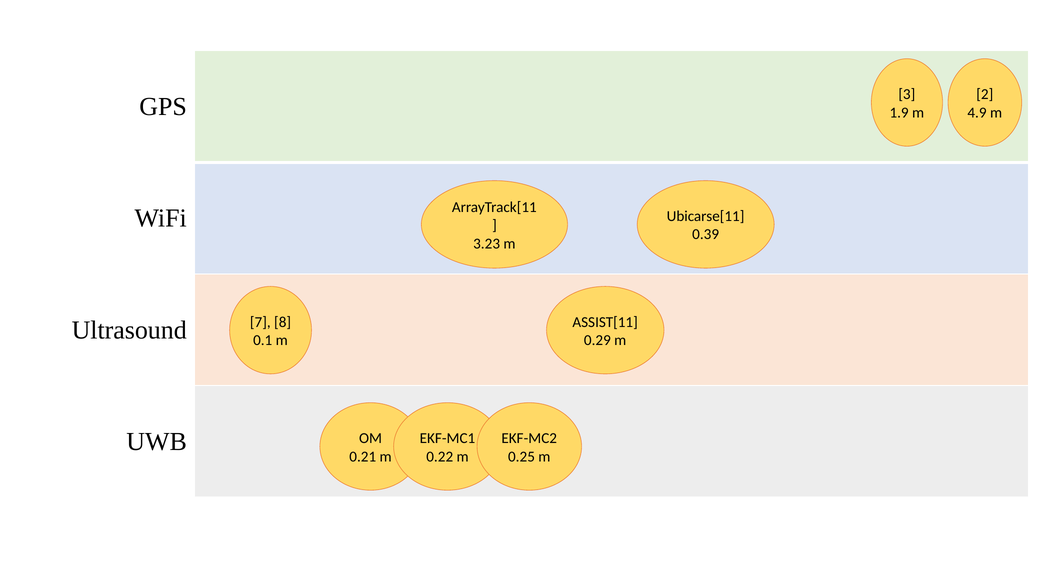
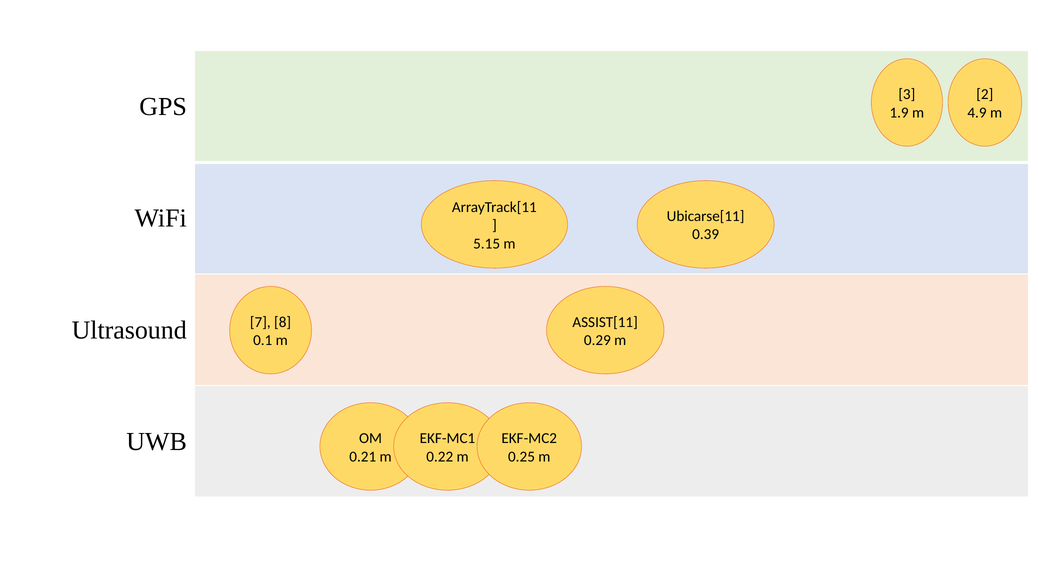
3.23: 3.23 -> 5.15 (487, 244)
